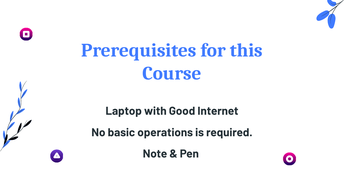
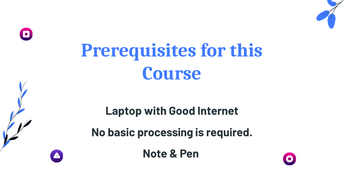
operations: operations -> processing (165, 133)
